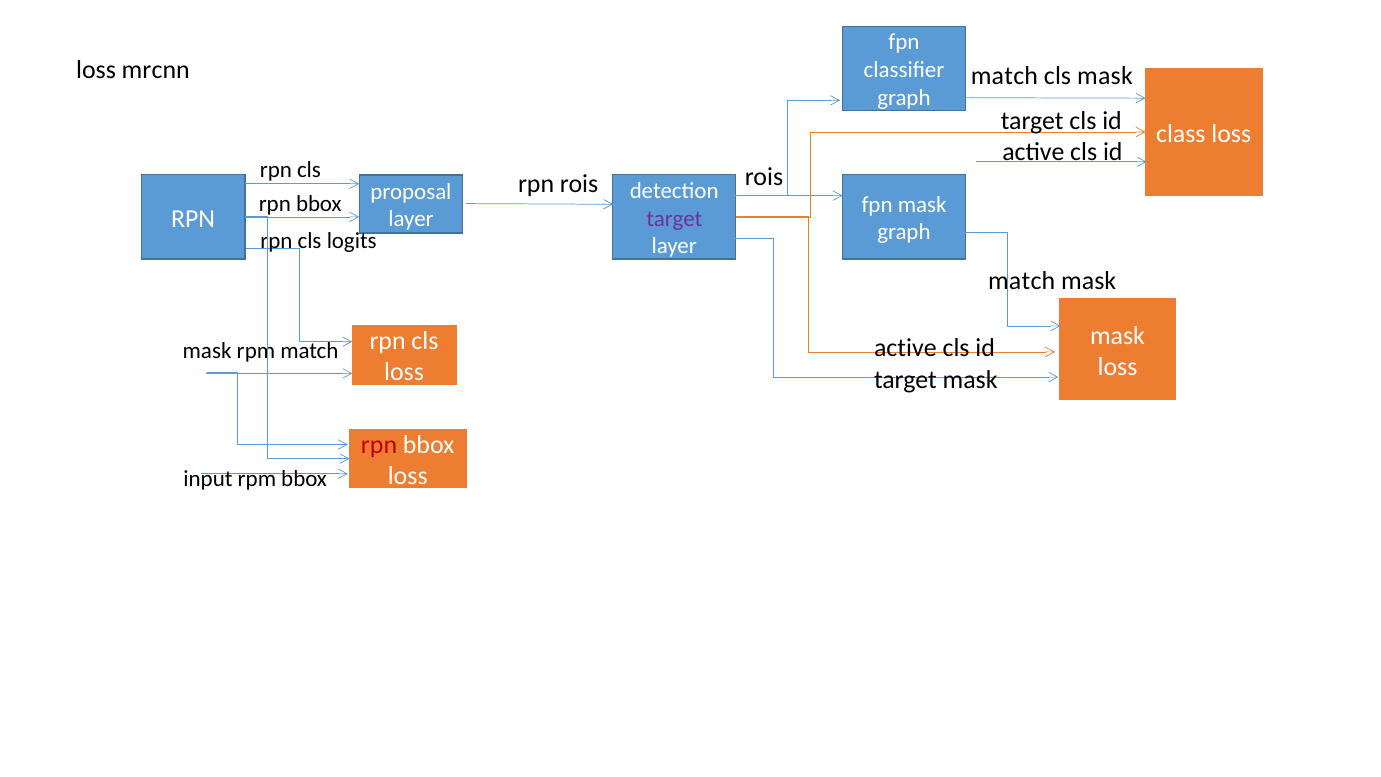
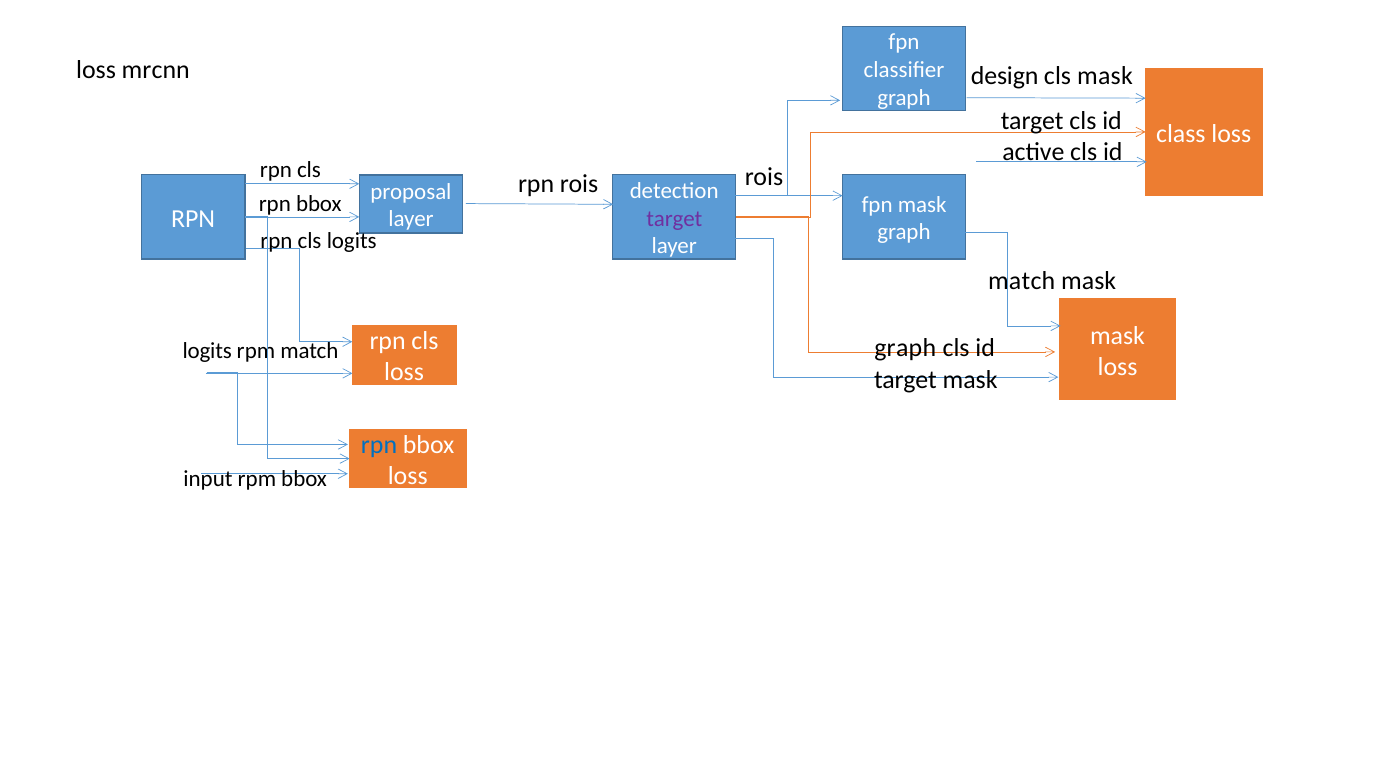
match: match -> design (1005, 76)
active: active -> graph (905, 348)
mask: mask -> logits (207, 351)
rpn colour: red -> blue (379, 445)
